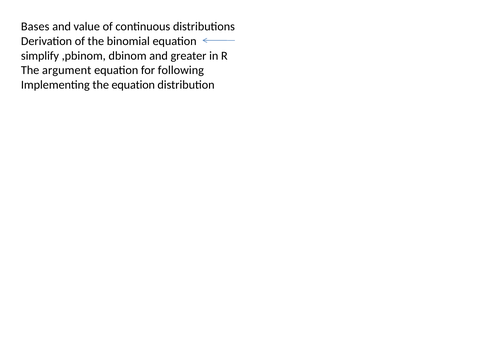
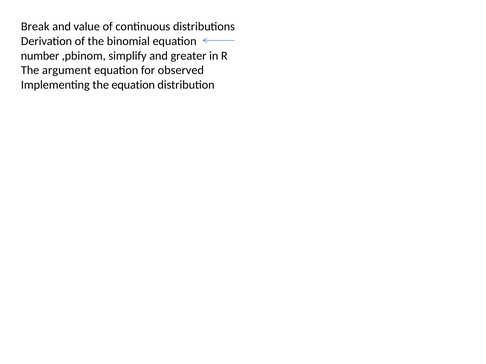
Bases: Bases -> Break (35, 27)
simplify: simplify -> number (40, 56)
dbinom: dbinom -> simplify (128, 56)
following: following -> observed (181, 70)
